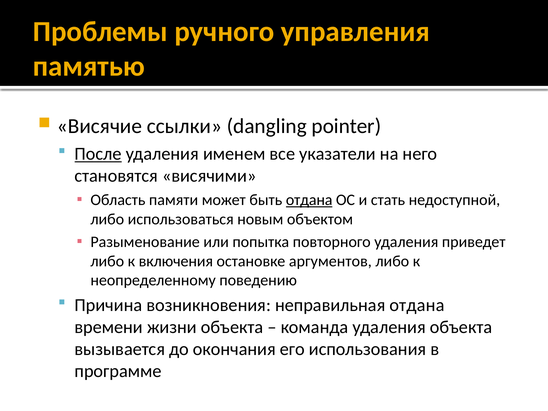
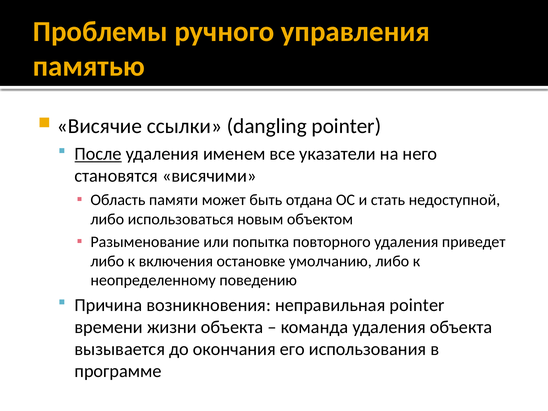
отдана underline: present -> none (309, 200)
аргументов: аргументов -> умолчанию (330, 261)
неправильная отдана: отдана -> pointer (417, 305)
